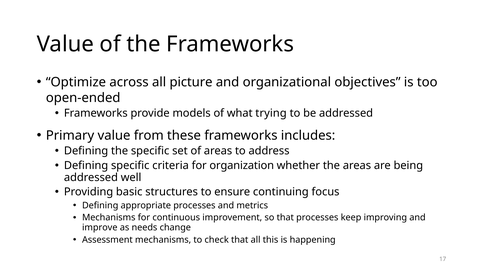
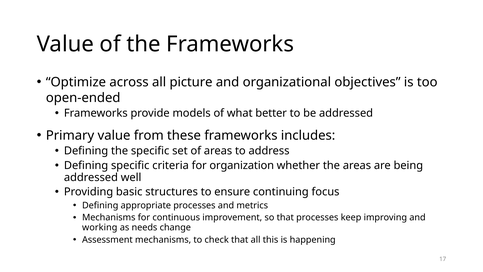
trying: trying -> better (271, 113)
improve: improve -> working (100, 227)
